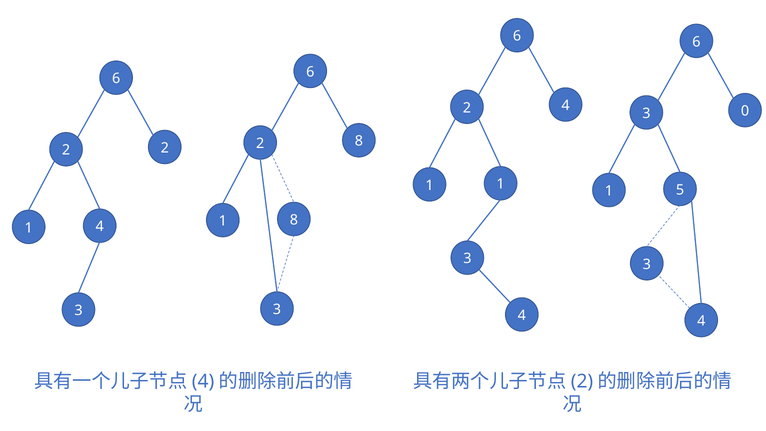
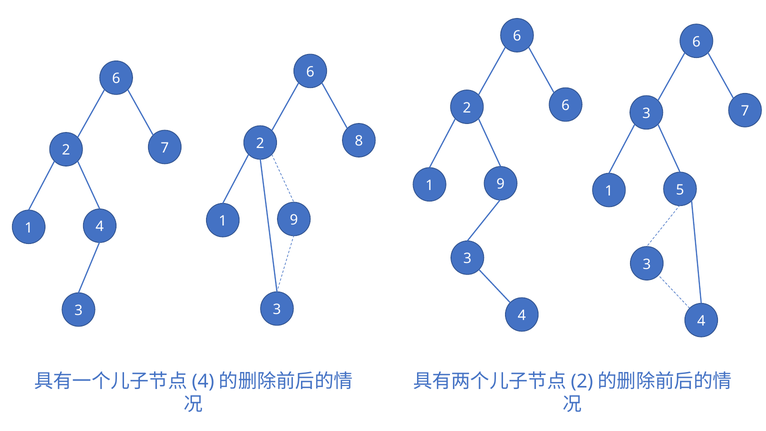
2 4: 4 -> 6 (566, 106)
3 0: 0 -> 7 (745, 111)
2 2: 2 -> 7 (165, 148)
1: 1 -> 9 (501, 184)
8: 8 -> 9 (294, 220)
